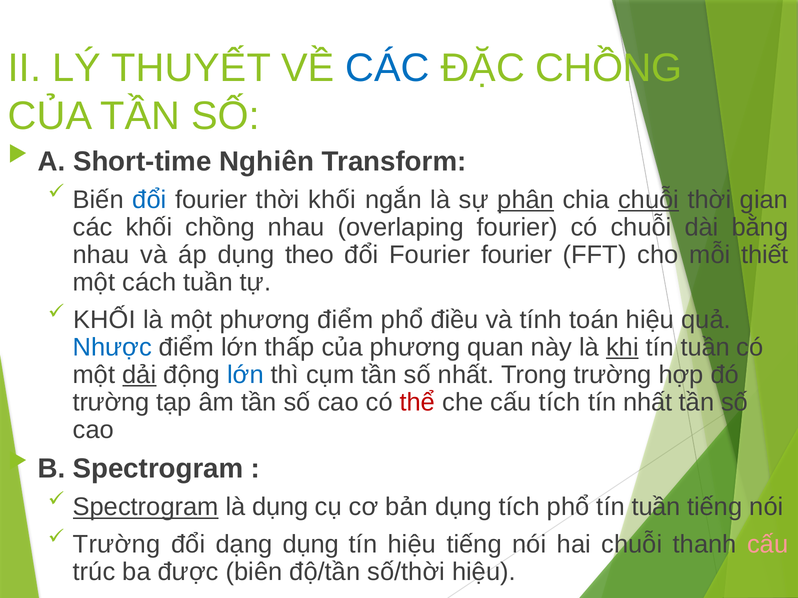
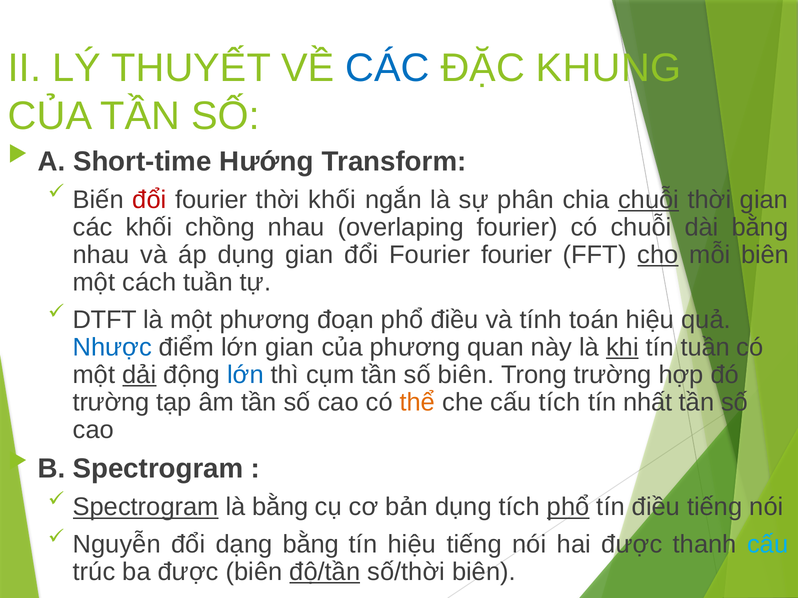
ĐẶC CHỒNG: CHỒNG -> KHUNG (608, 68)
Nghiên: Nghiên -> Hướng (267, 162)
đổi colour: blue -> red (149, 200)
phân underline: present -> none (526, 200)
dụng theo: theo -> gian (309, 255)
cho underline: none -> present (658, 255)
mỗi thiết: thiết -> biên (765, 255)
KHỐI: KHỐI -> DTFT (105, 320)
phương điểm: điểm -> đoạn (345, 320)
lớn thấp: thấp -> gian (290, 348)
số nhất: nhất -> biên (466, 375)
thể colour: red -> orange (417, 403)
là dụng: dụng -> bằng (280, 507)
phổ underline: none -> present (568, 507)
tuần: tuần -> điều (656, 507)
Trường: Trường -> Nguyễn (117, 545)
dạng dụng: dụng -> bằng (311, 545)
hai chuỗi: chuỗi -> được (632, 545)
cấu colour: pink -> light blue (768, 545)
độ/tần underline: none -> present (325, 572)
số/thời hiệu: hiệu -> biên (484, 572)
